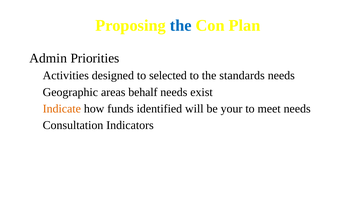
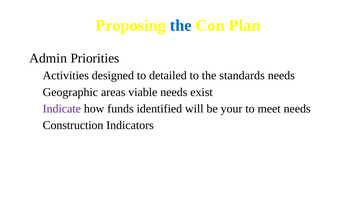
selected: selected -> detailed (168, 76)
behalf: behalf -> viable (143, 92)
Indicate colour: orange -> purple (62, 109)
Consultation: Consultation -> Construction (73, 125)
